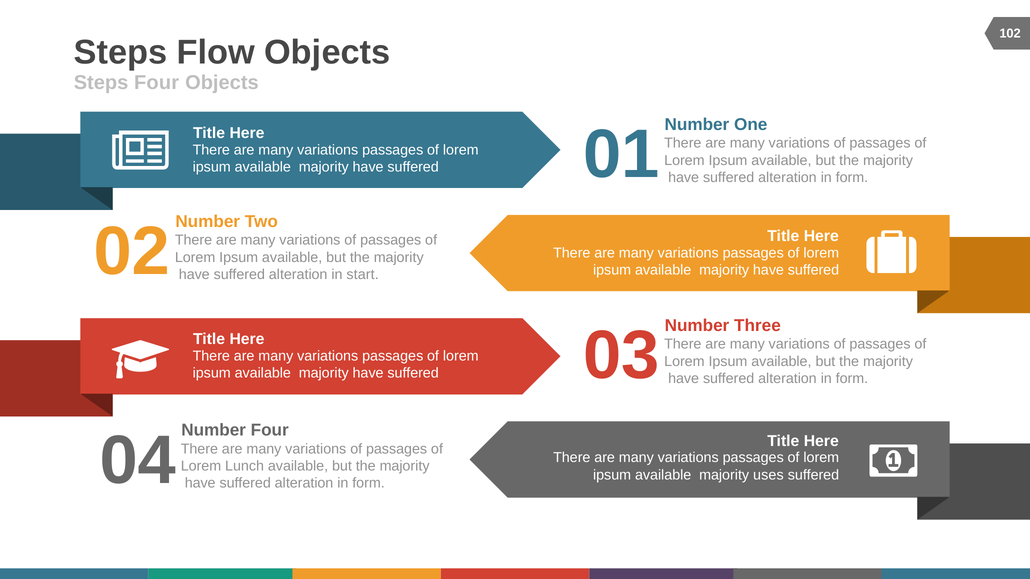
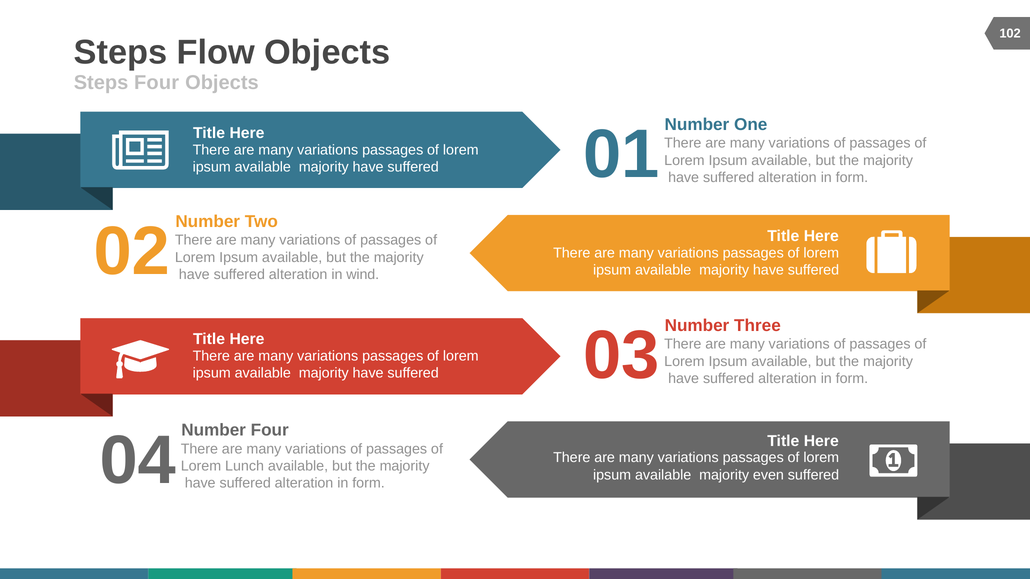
start: start -> wind (363, 275)
uses: uses -> even (768, 475)
